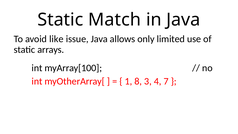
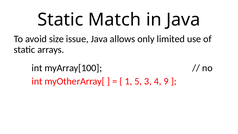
like: like -> size (56, 39)
8: 8 -> 5 (138, 81)
7: 7 -> 9 (166, 81)
